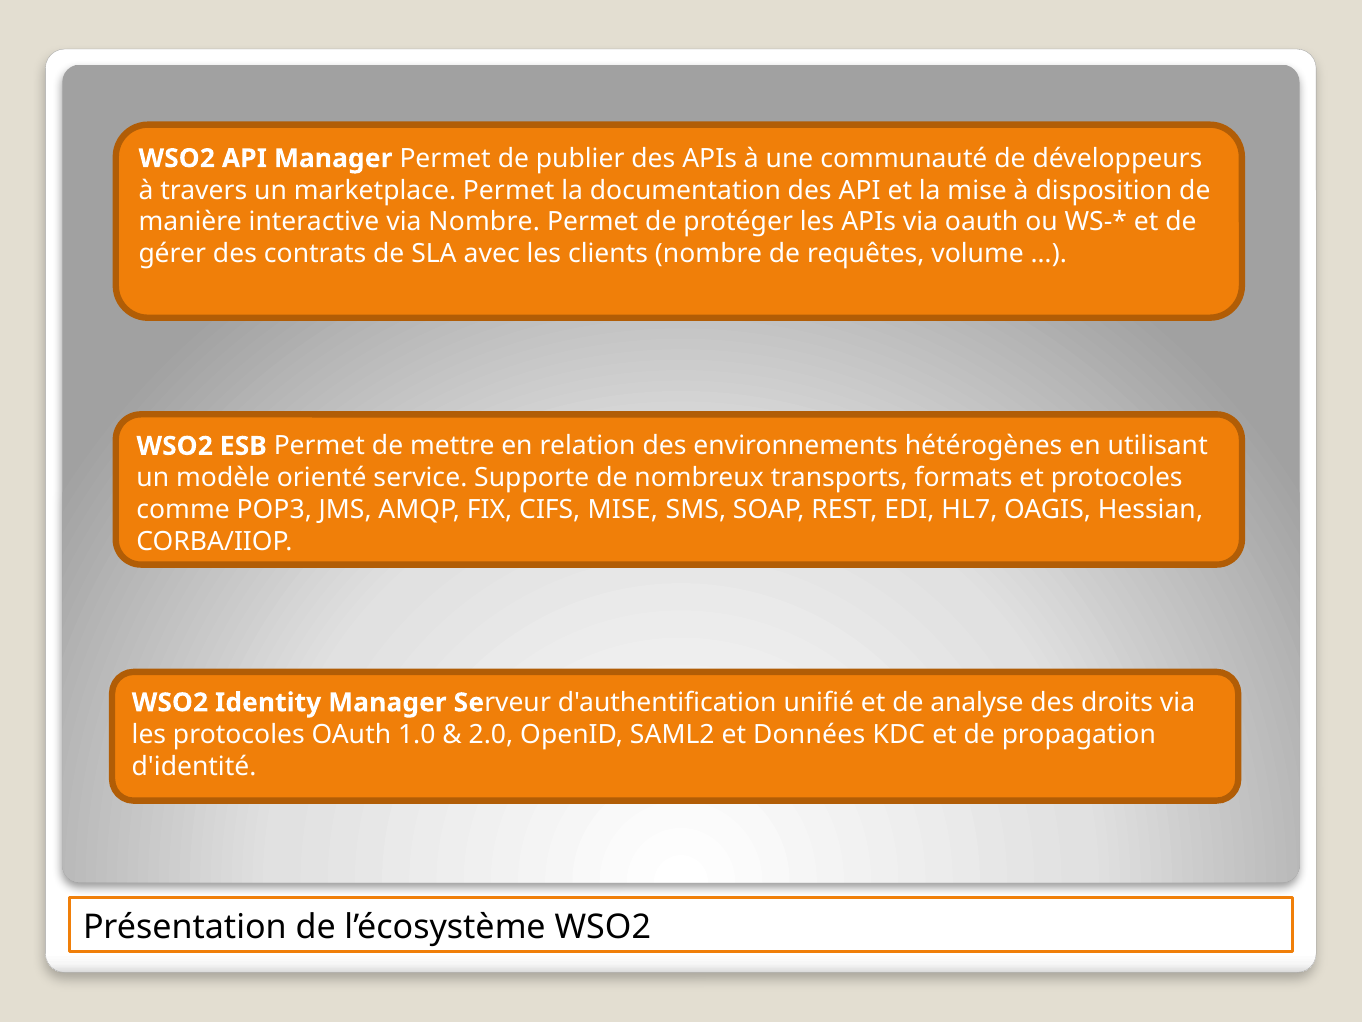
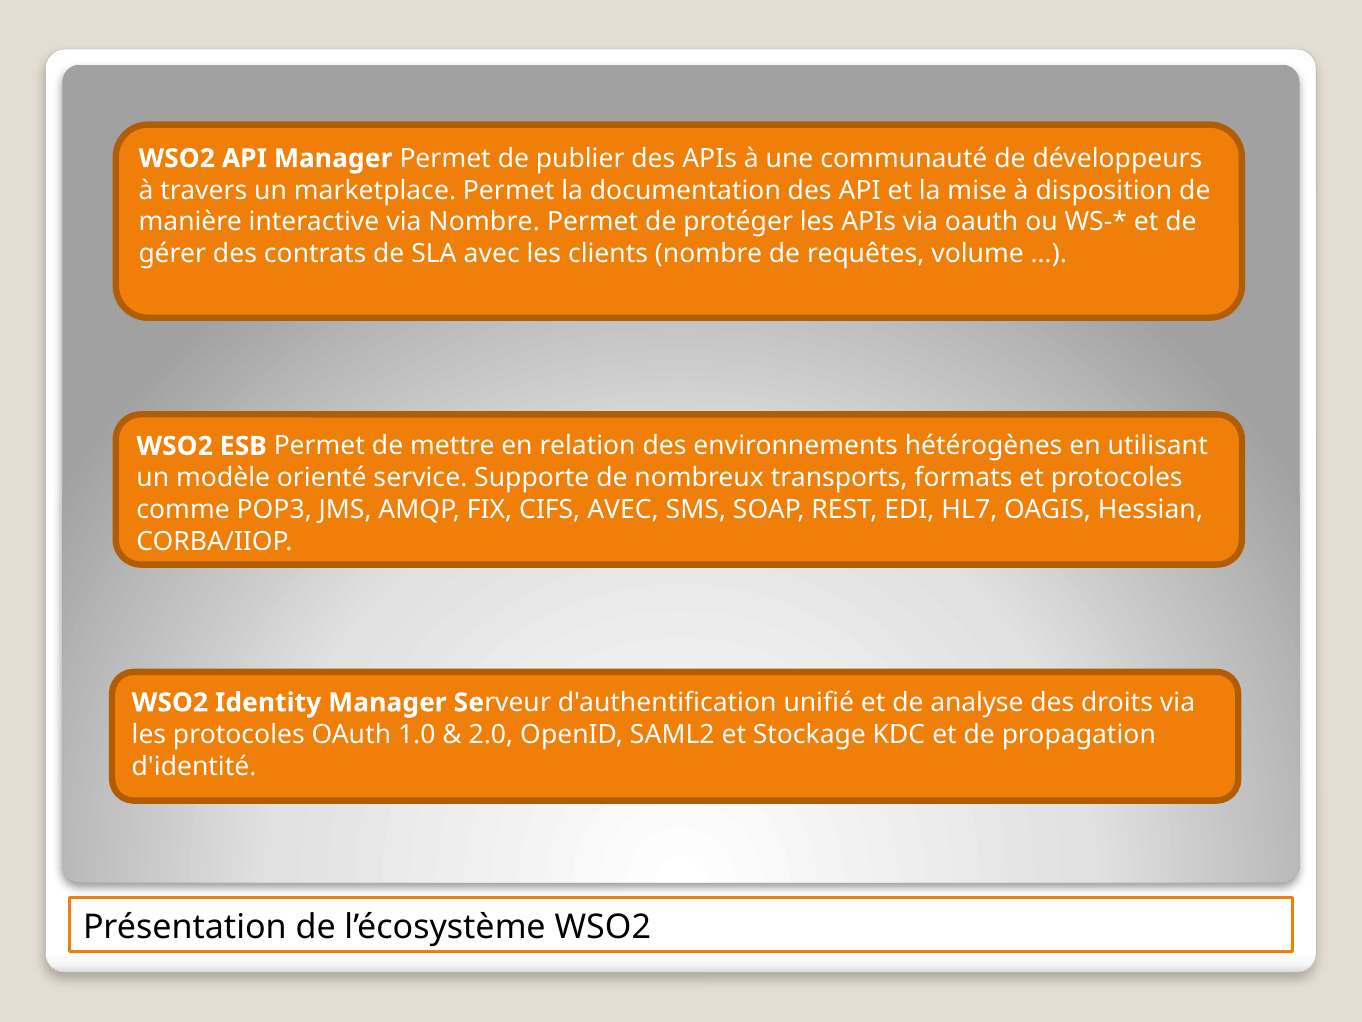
CIFS MISE: MISE -> AVEC (623, 510)
Données: Données -> Stockage (809, 734)
